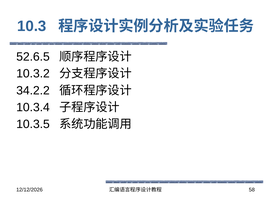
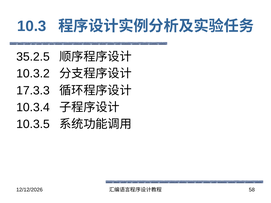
52.6.5: 52.6.5 -> 35.2.5 (33, 57)
34.2.2: 34.2.2 -> 17.3.3 (33, 91)
